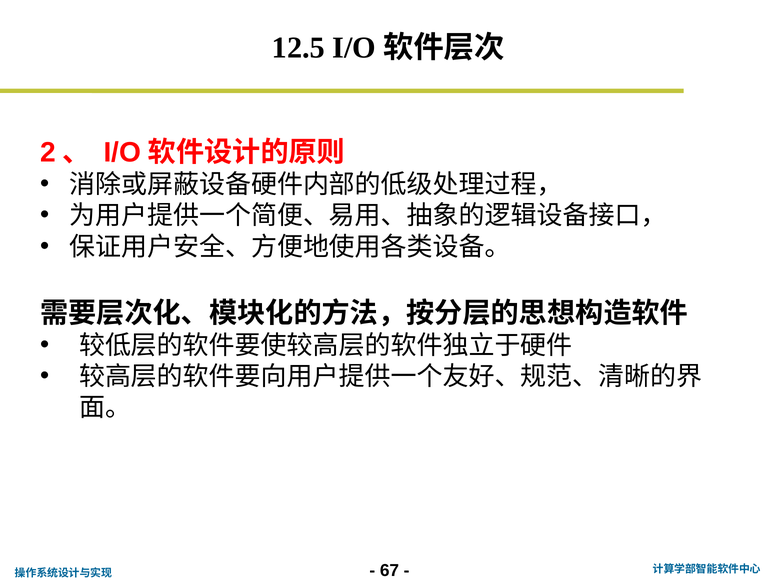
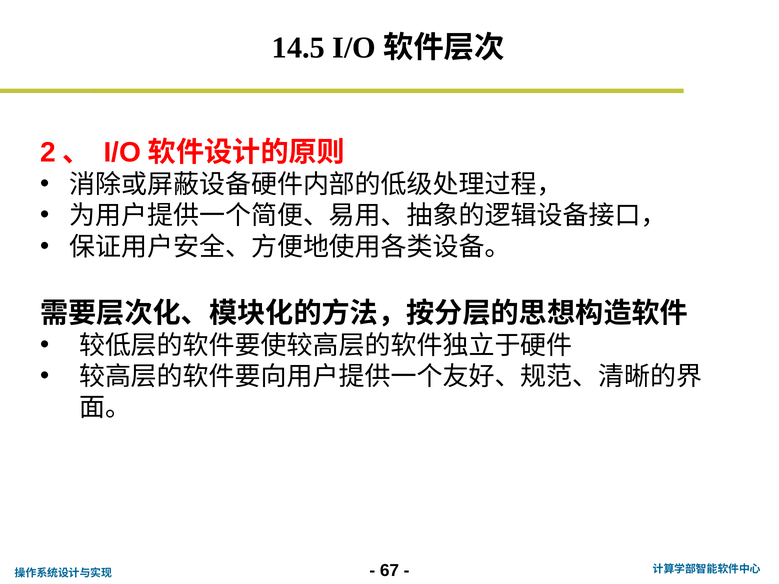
12.5: 12.5 -> 14.5 (298, 48)
